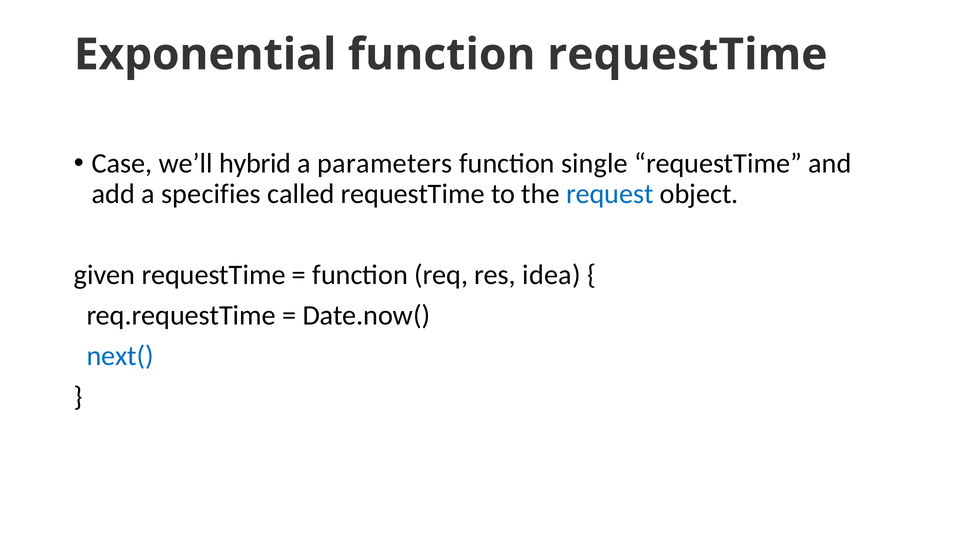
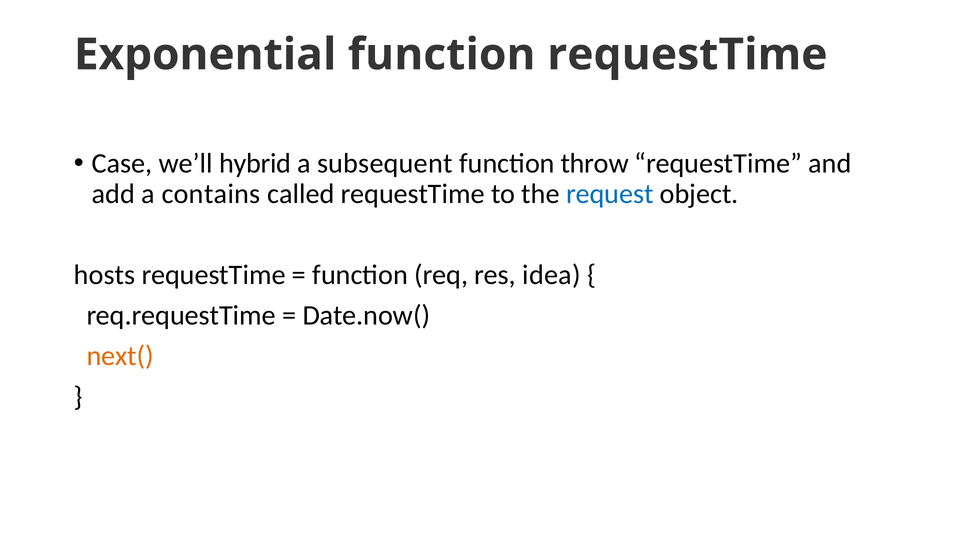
parameters: parameters -> subsequent (385, 164)
single: single -> throw (595, 164)
specifies: specifies -> contains (211, 194)
given: given -> hosts (105, 275)
next( colour: blue -> orange (120, 357)
